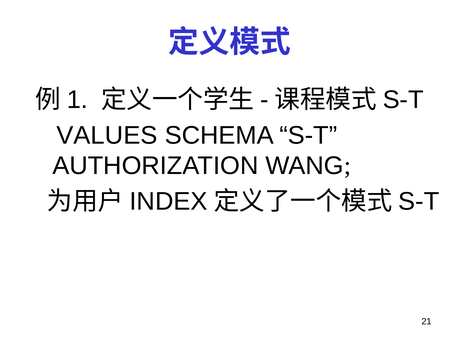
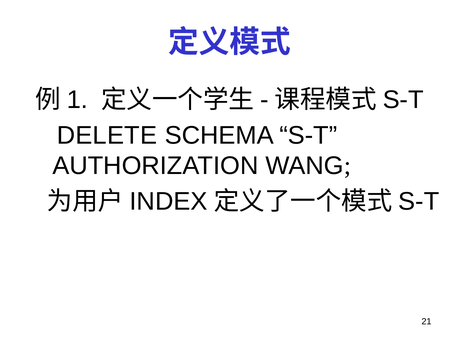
VALUES: VALUES -> DELETE (107, 135)
